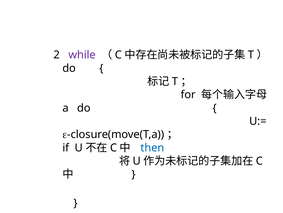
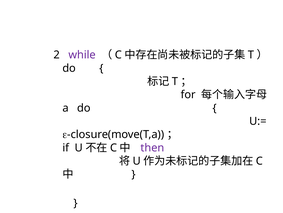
then colour: blue -> purple (152, 147)
